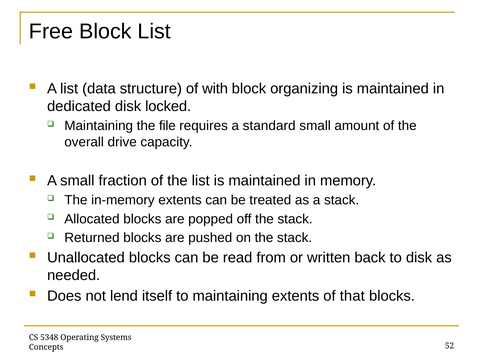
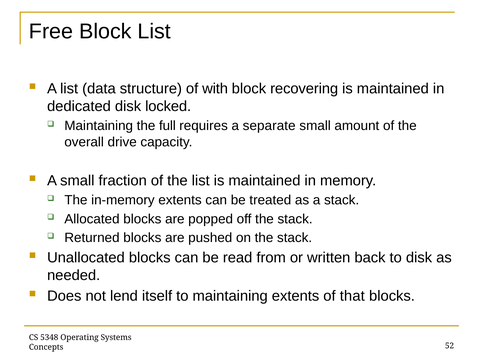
organizing: organizing -> recovering (304, 89)
file: file -> full (167, 126)
standard: standard -> separate (269, 126)
